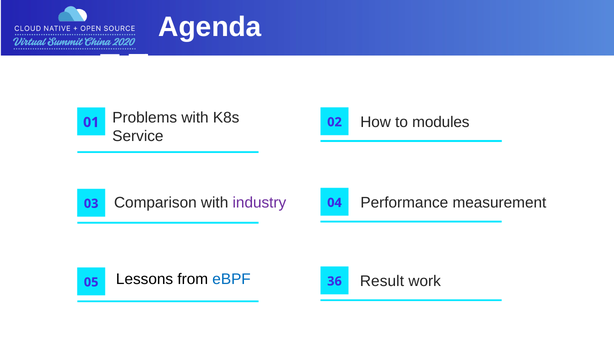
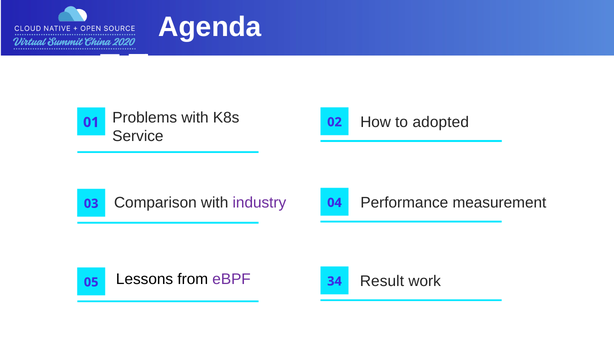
modules: modules -> adopted (441, 122)
eBPF colour: blue -> purple (232, 279)
36: 36 -> 34 (335, 282)
